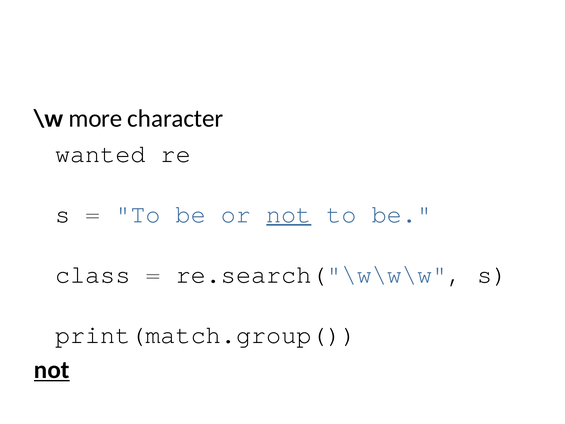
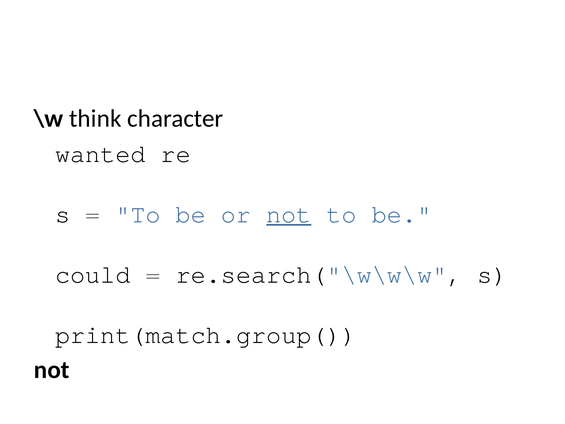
more: more -> think (95, 119)
class: class -> could (93, 274)
not underline: present -> none (52, 370)
